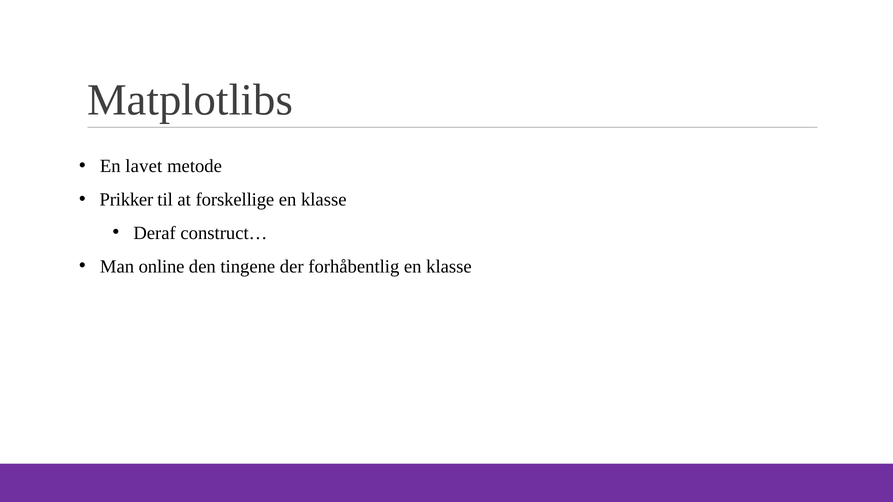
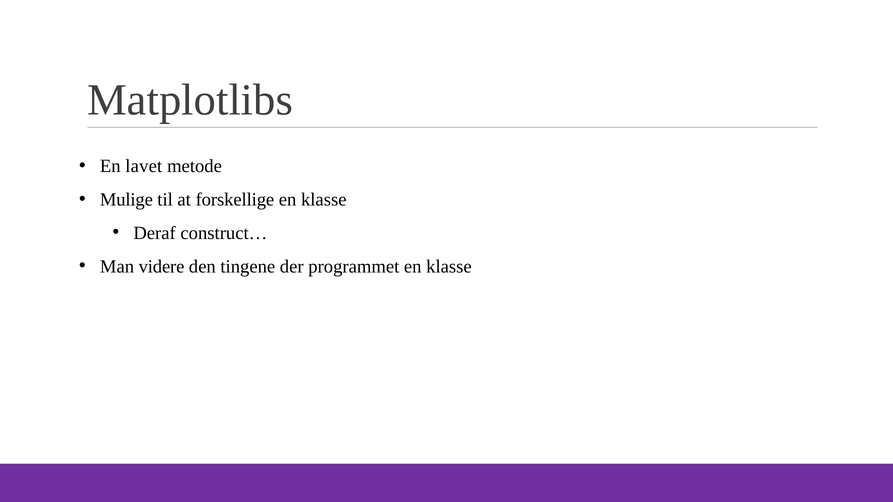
Prikker: Prikker -> Mulige (126, 200)
online: online -> videre (162, 267)
forhåbentlig: forhåbentlig -> programmet (354, 267)
